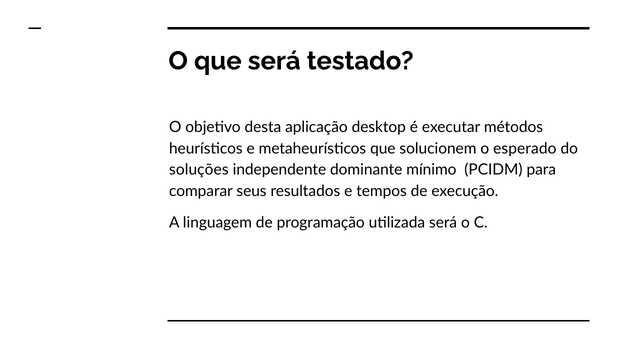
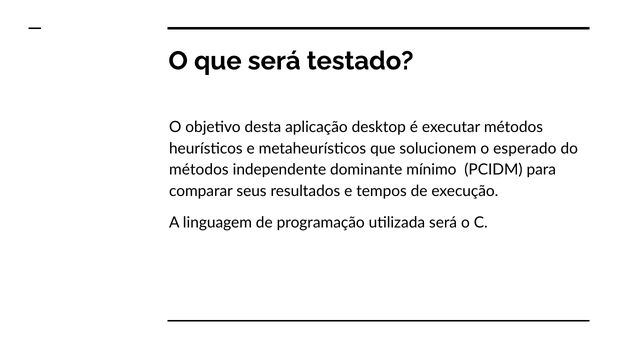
soluções: soluções -> métodos (199, 170)
